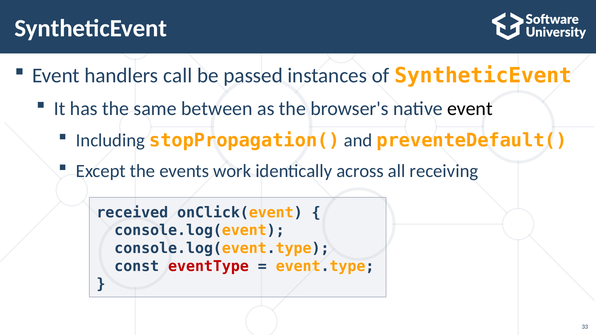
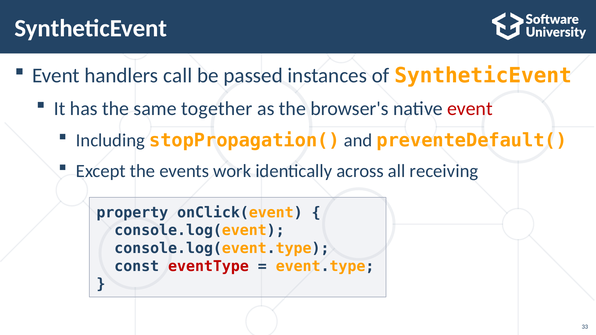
between: between -> together (217, 109)
event colour: black -> red (470, 109)
received: received -> property (132, 213)
